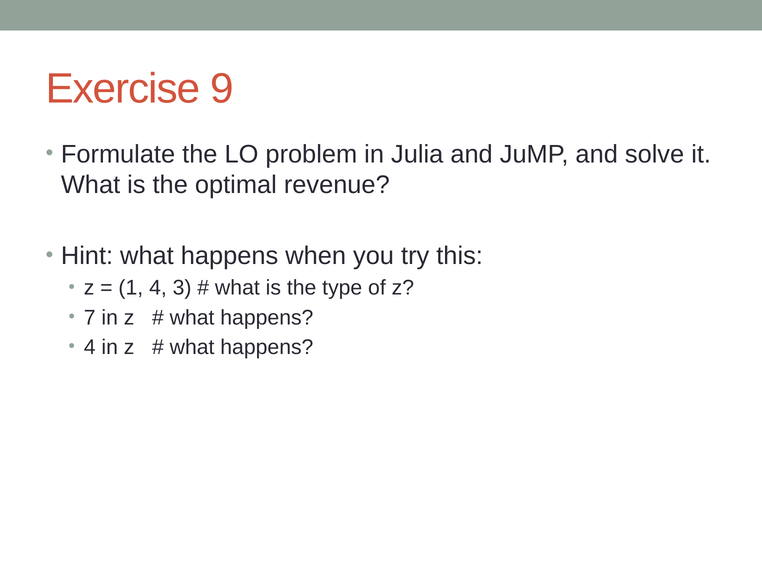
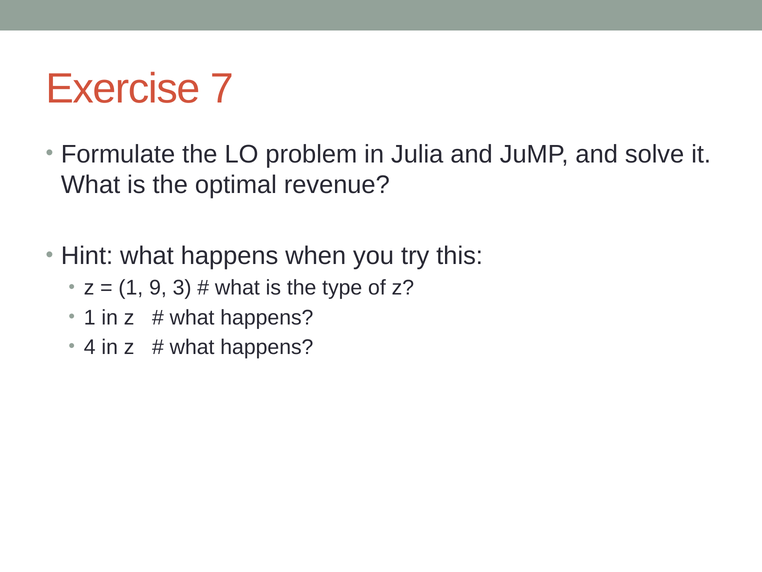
9: 9 -> 7 (222, 89)
1 4: 4 -> 9 (158, 288)
7: 7 -> 1 (90, 317)
